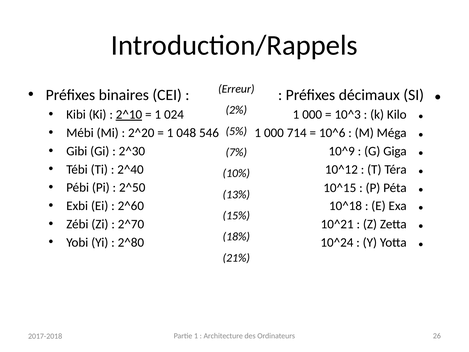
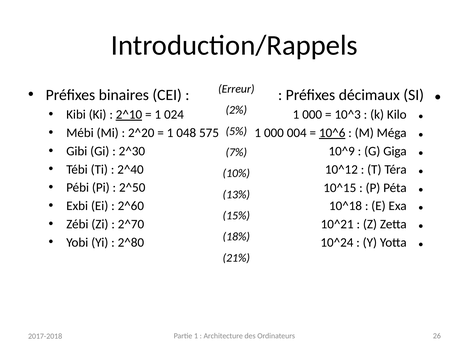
546: 546 -> 575 (209, 133)
714: 714 -> 004 (297, 133)
10^6 underline: none -> present (332, 133)
